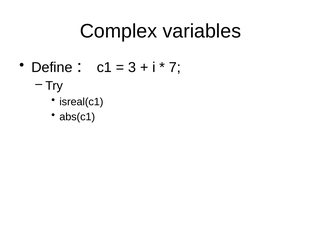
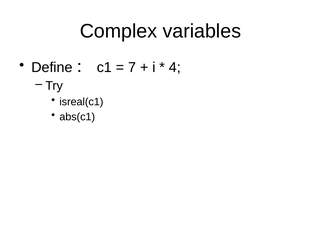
3: 3 -> 7 (132, 67)
7: 7 -> 4 (175, 67)
